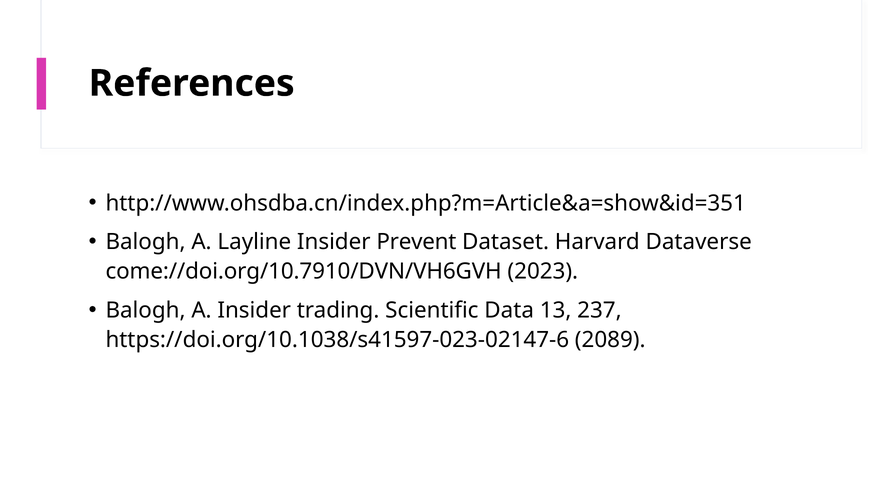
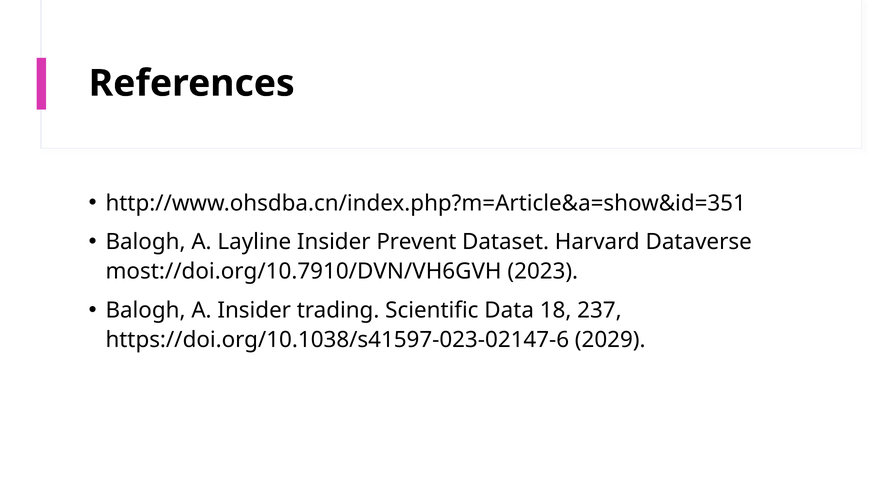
come://doi.org/10.7910/DVN/VH6GVH: come://doi.org/10.7910/DVN/VH6GVH -> most://doi.org/10.7910/DVN/VH6GVH (304, 272)
13: 13 -> 18 (556, 310)
2089: 2089 -> 2029 (610, 340)
